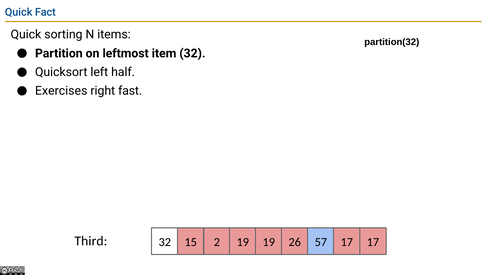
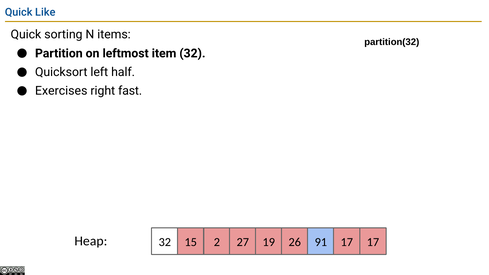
Fact: Fact -> Like (45, 12)
Third: Third -> Heap (91, 241)
2 19: 19 -> 27 (243, 242)
57: 57 -> 91 (321, 242)
